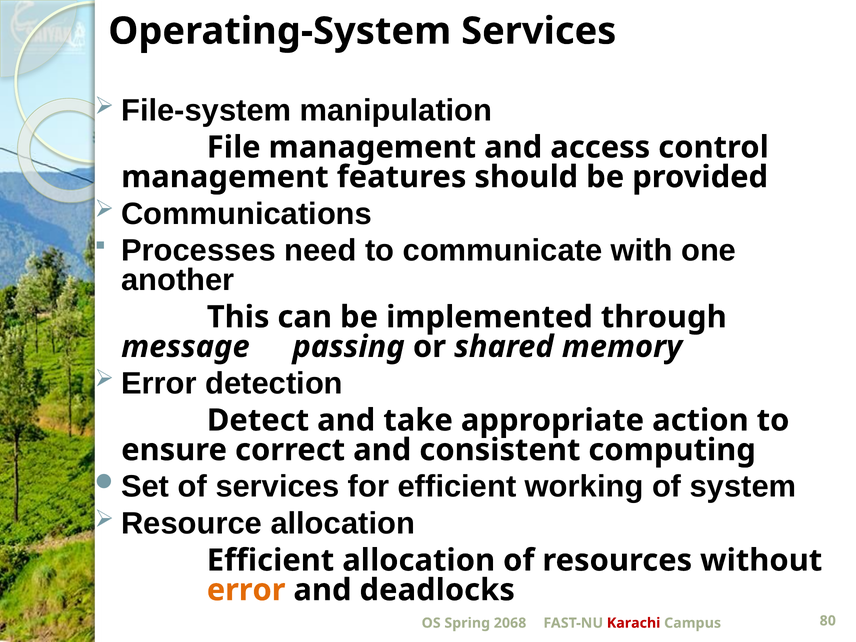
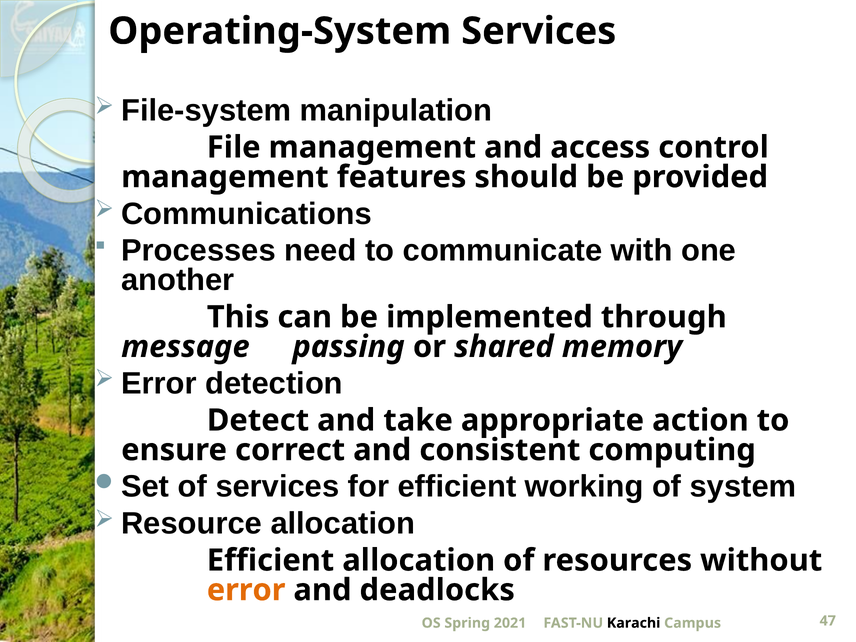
2068: 2068 -> 2021 (510, 623)
Karachi colour: red -> black (634, 623)
80: 80 -> 47 (828, 621)
